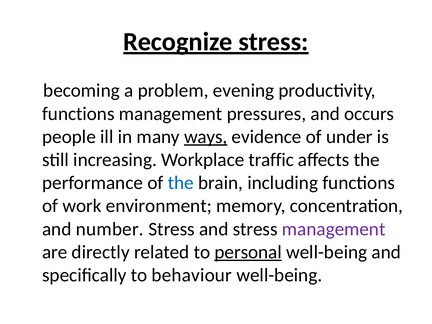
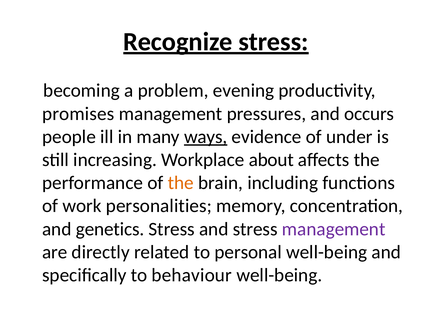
functions: functions -> promises (78, 114)
traffic: traffic -> about (271, 160)
the colour: blue -> orange (181, 183)
environment: environment -> personalities (159, 206)
number: number -> genetics (110, 229)
personal underline: present -> none (248, 252)
